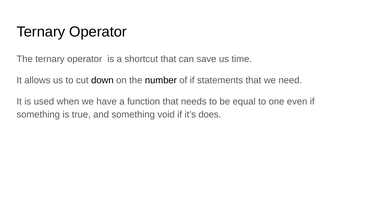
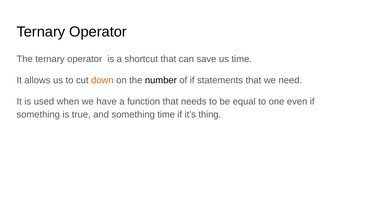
down colour: black -> orange (102, 80)
something void: void -> time (166, 115)
does: does -> thing (210, 115)
